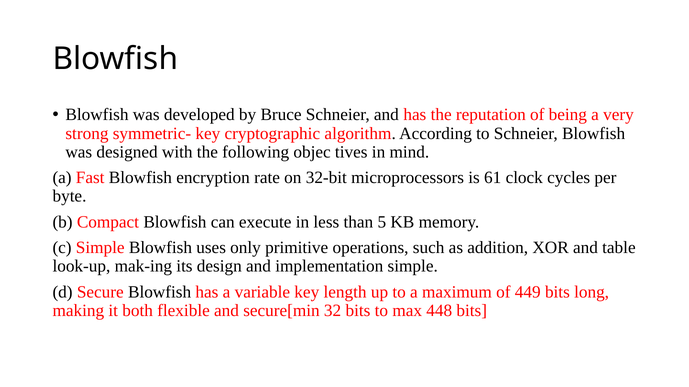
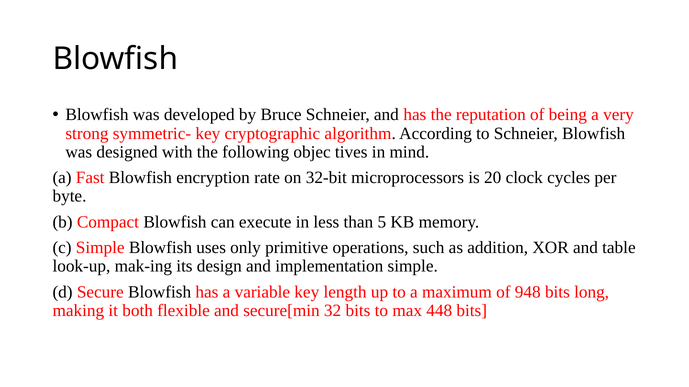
61: 61 -> 20 (493, 178)
449: 449 -> 948 (528, 292)
